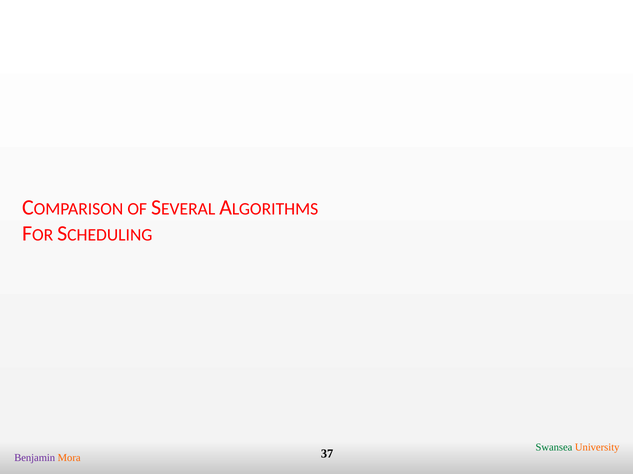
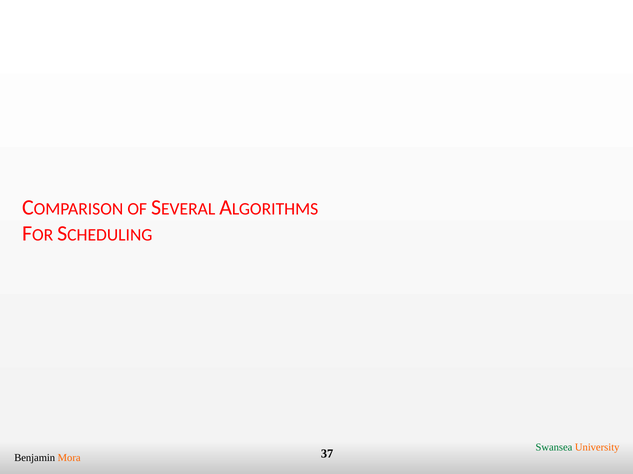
Benjamin colour: purple -> black (35, 459)
